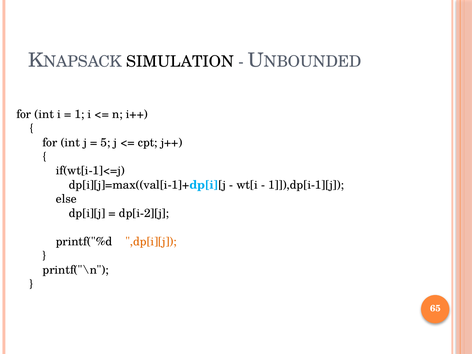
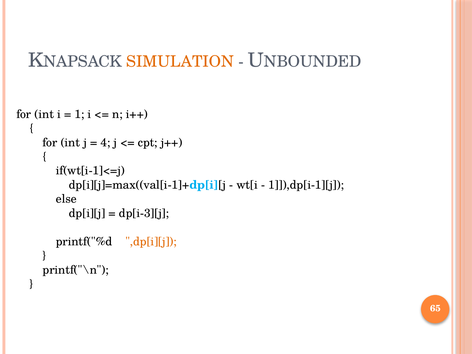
SIMULATION colour: black -> orange (180, 62)
5: 5 -> 4 (105, 142)
dp[i-2][j: dp[i-2][j -> dp[i-3][j (144, 213)
